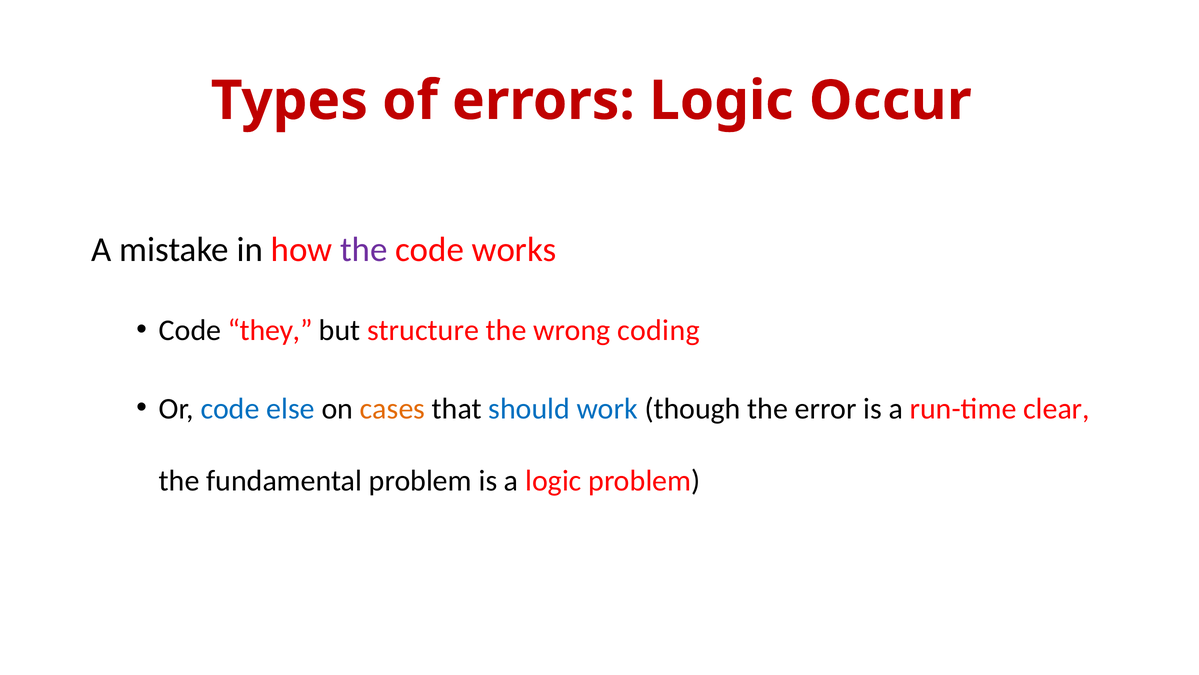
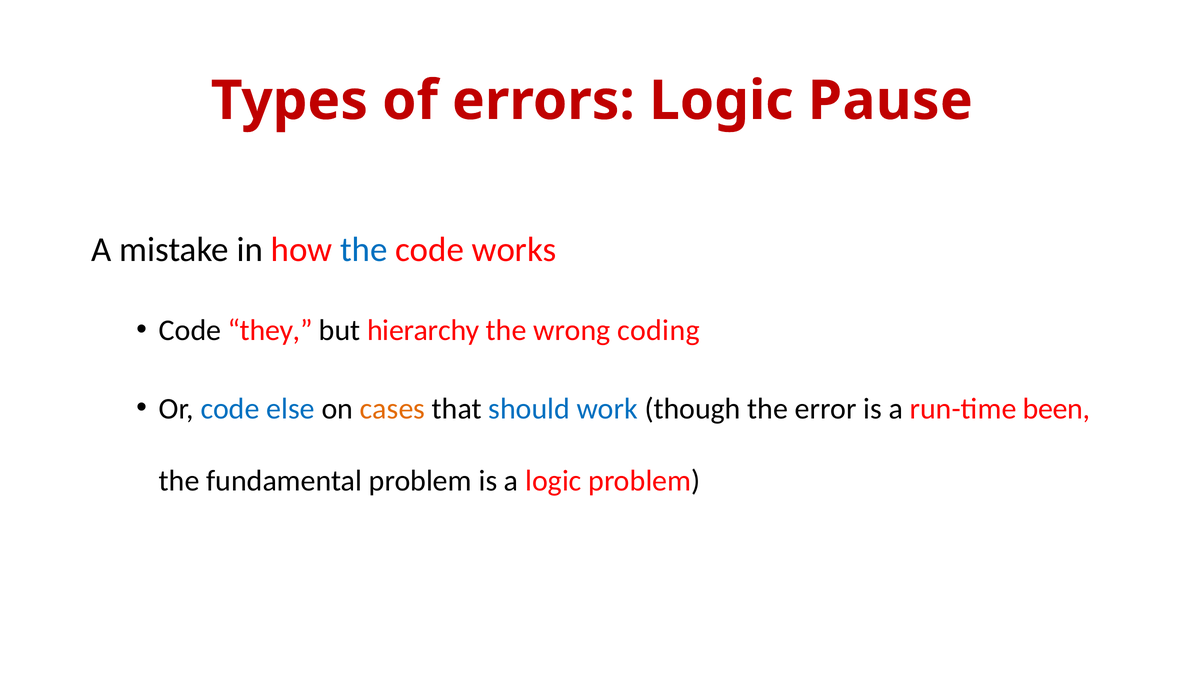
Occur: Occur -> Pause (890, 101)
the colour: purple -> blue (364, 249)
structure: structure -> hierarchy (423, 330)
clear: clear -> been (1057, 408)
